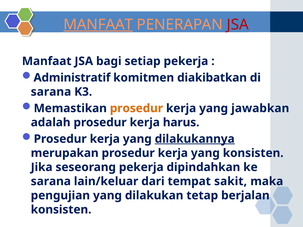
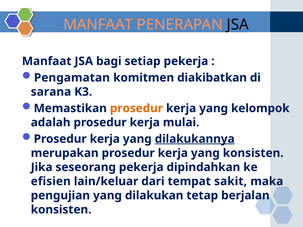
MANFAAT underline: present -> none (98, 25)
JSA colour: red -> black (238, 25)
Administratif: Administratif -> Pengamatan (72, 78)
jawabkan: jawabkan -> kelompok (260, 108)
harus: harus -> mulai (181, 123)
sarana: sarana -> efisien (51, 182)
